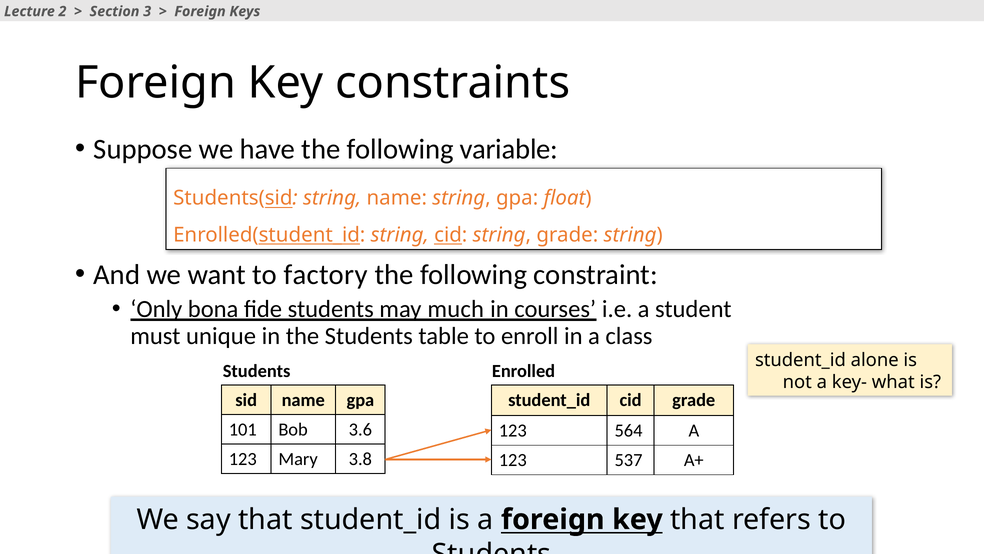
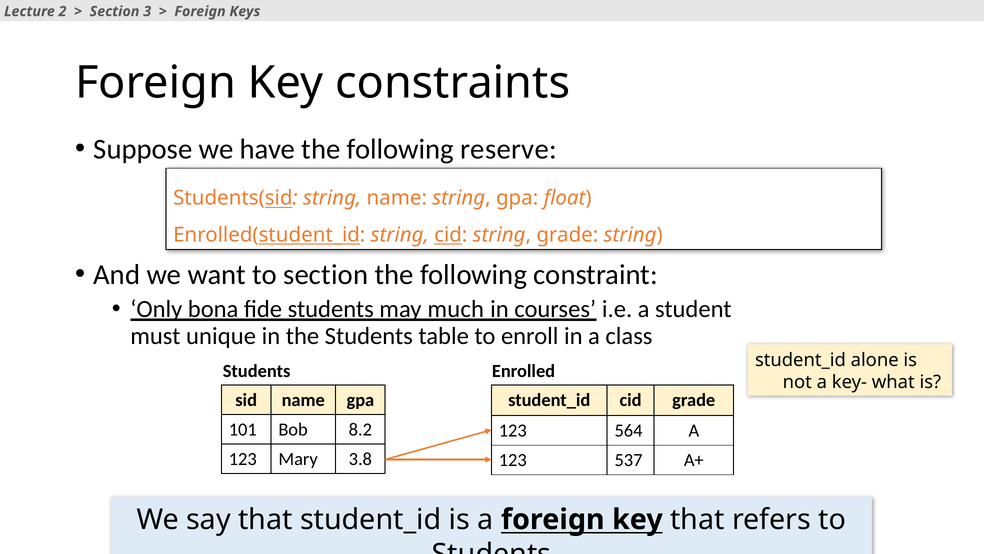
variable: variable -> reserve (509, 149)
to factory: factory -> section (326, 274)
3.6: 3.6 -> 8.2 (360, 429)
